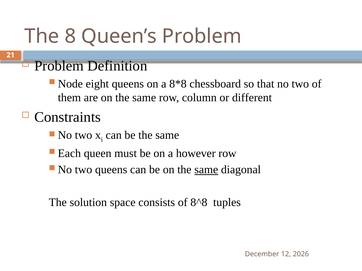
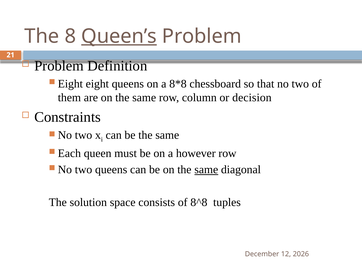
Queen’s underline: none -> present (119, 36)
Node: Node -> Eight (70, 84)
different: different -> decision (252, 98)
